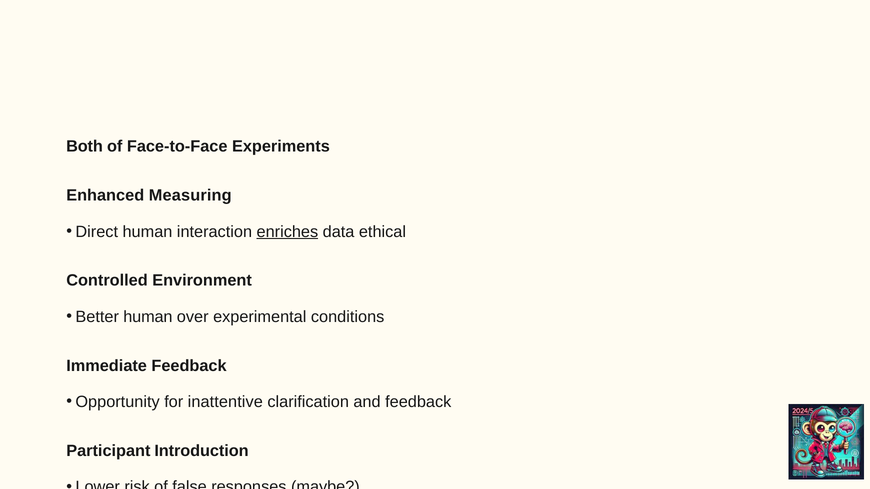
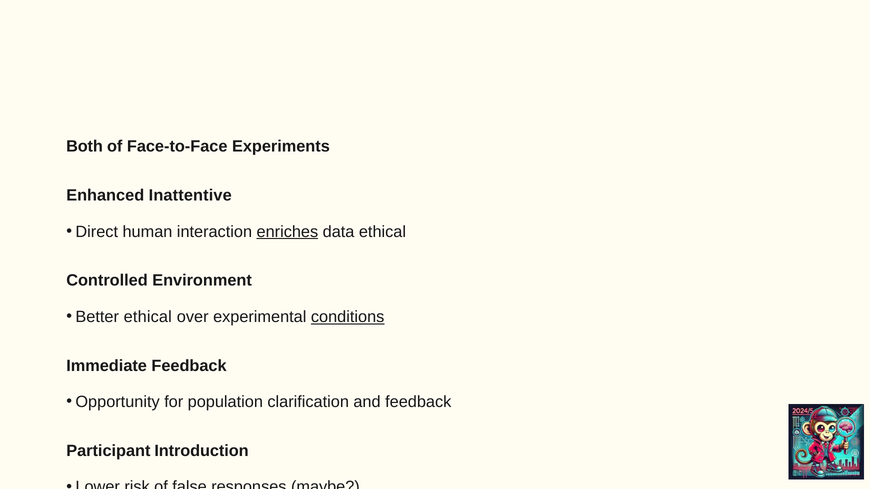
Measuring: Measuring -> Inattentive (190, 196)
Better human: human -> ethical (148, 317)
conditions underline: none -> present (348, 317)
inattentive: inattentive -> population (225, 402)
